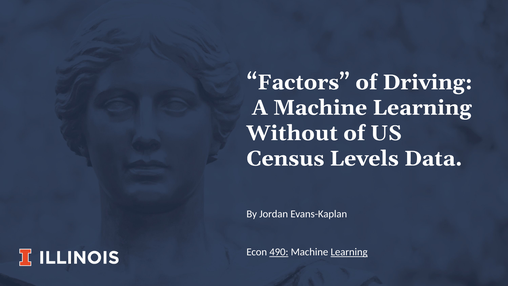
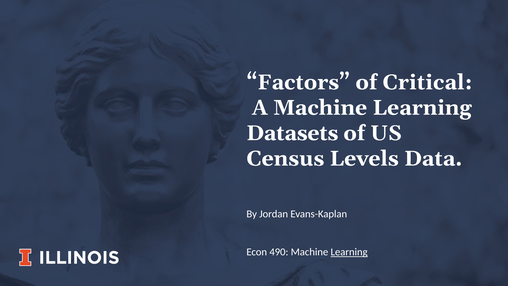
Driving: Driving -> Critical (428, 82)
Without: Without -> Datasets (292, 133)
490 underline: present -> none (279, 252)
